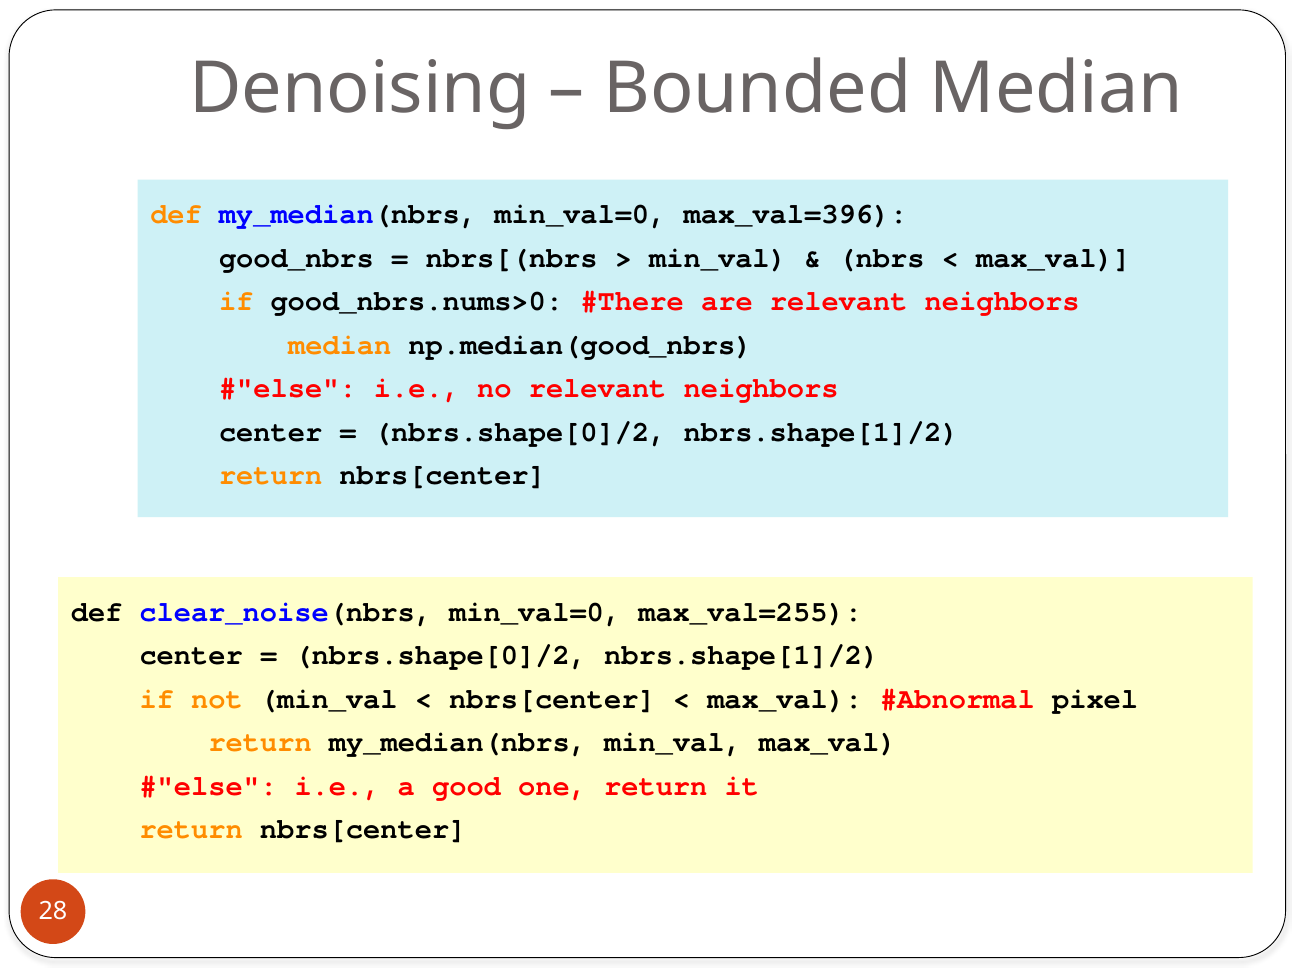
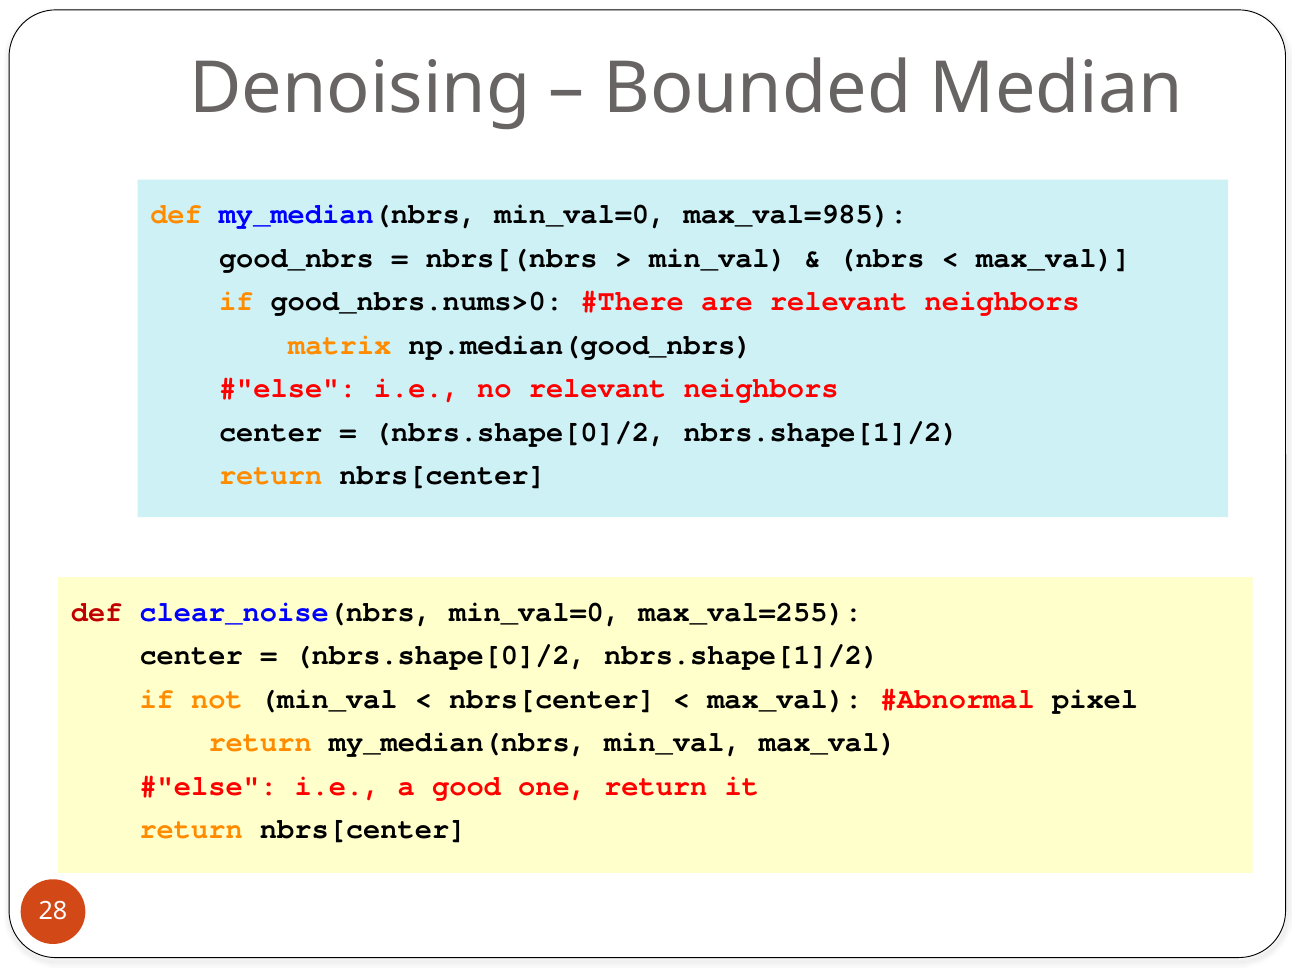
max_val=396: max_val=396 -> max_val=985 (795, 214)
median: median -> matrix (340, 345)
def colour: black -> red (97, 612)
